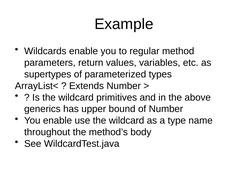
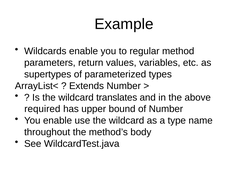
primitives: primitives -> translates (117, 97)
generics: generics -> required (42, 109)
